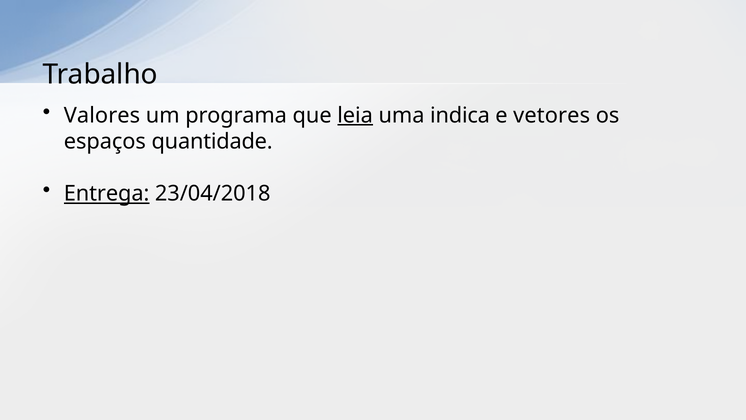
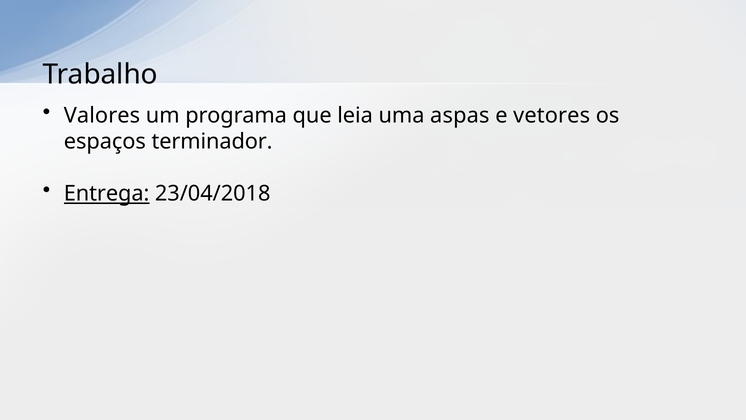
leia underline: present -> none (355, 115)
indica: indica -> aspas (460, 115)
quantidade: quantidade -> terminador (212, 141)
